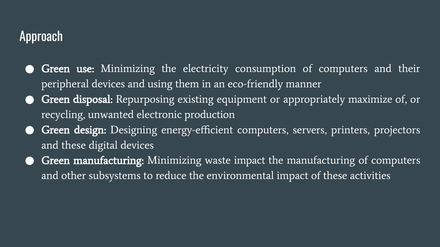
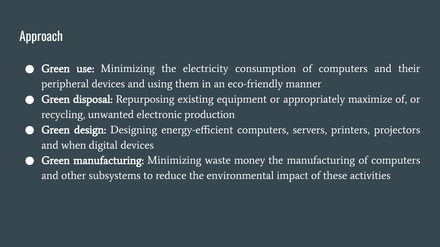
and these: these -> when (74, 145)
waste impact: impact -> money (250, 161)
